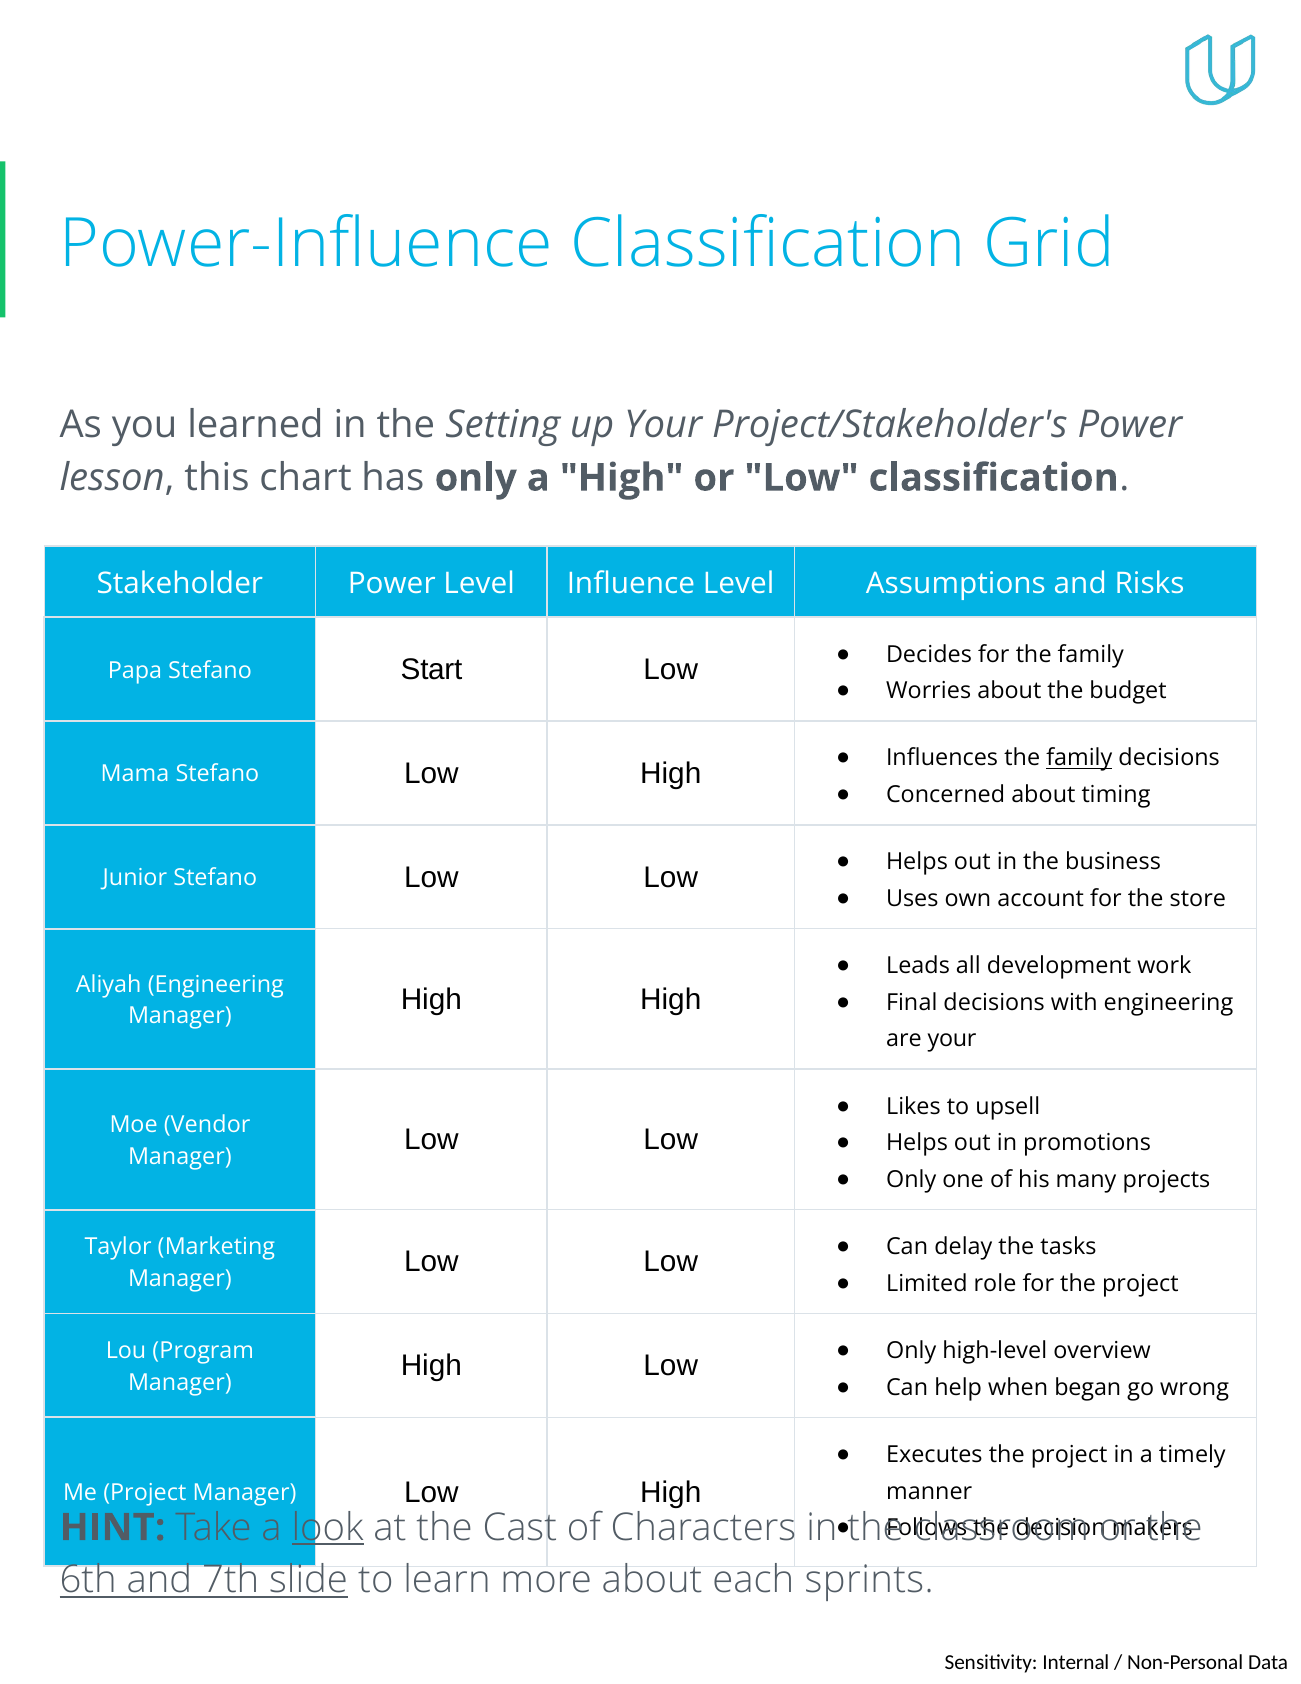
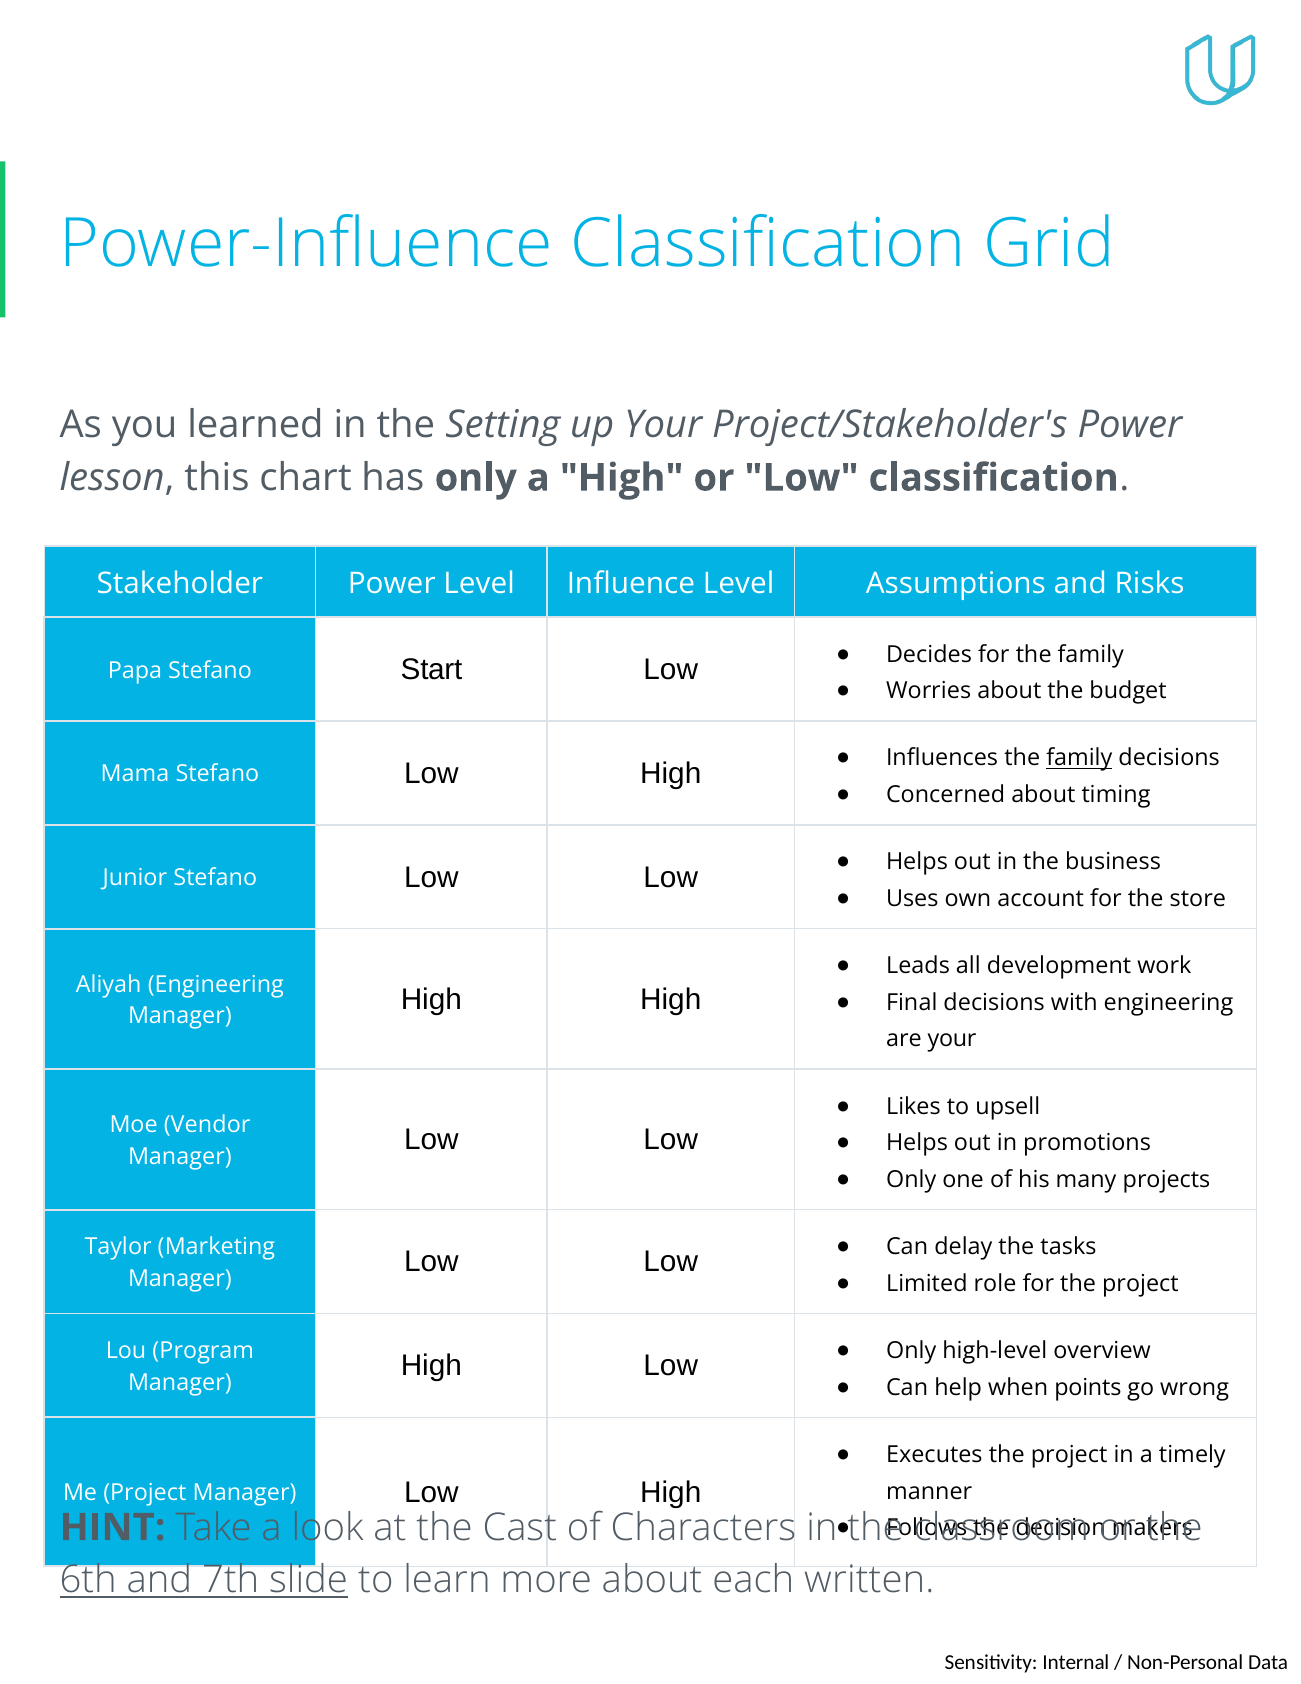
began: began -> points (1088, 1387)
look underline: present -> none (328, 1527)
sprints: sprints -> written (869, 1580)
